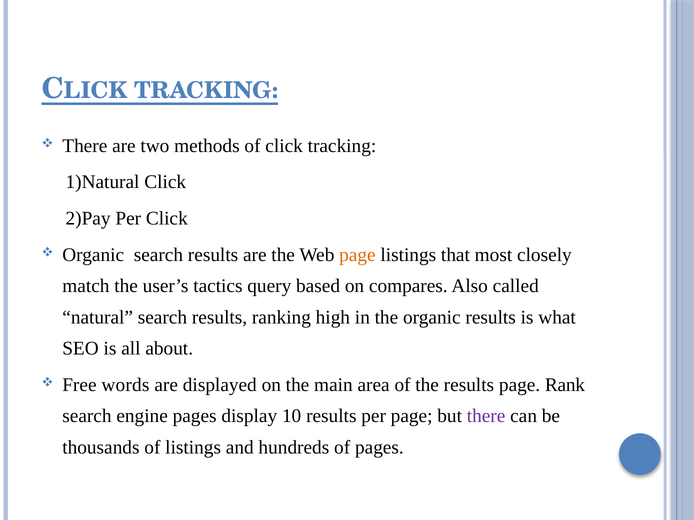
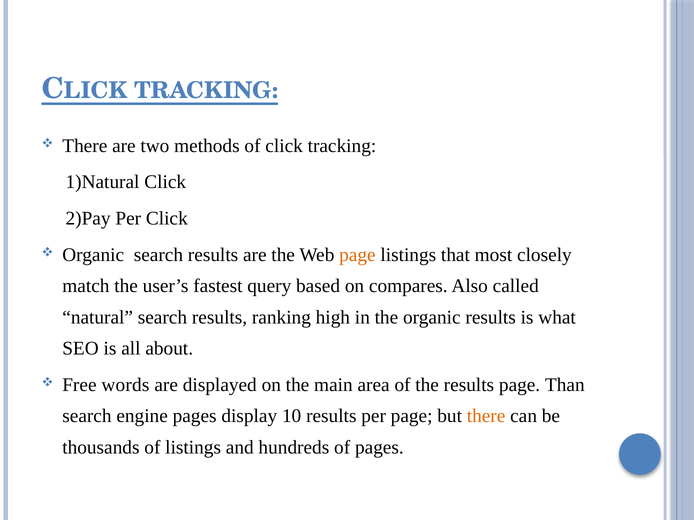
tactics: tactics -> fastest (218, 286)
Rank: Rank -> Than (565, 385)
there colour: purple -> orange (486, 416)
